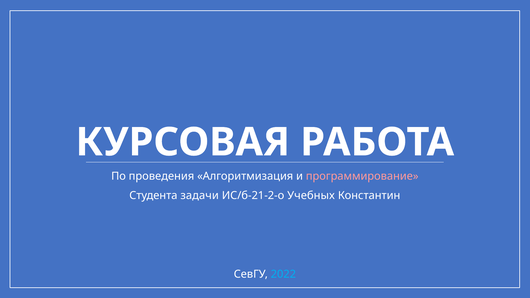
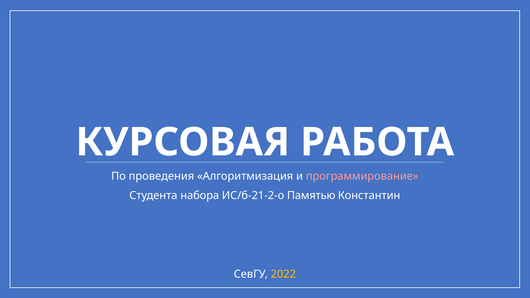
задачи: задачи -> набора (200, 196)
Учебных: Учебных -> Памятью (311, 196)
2022 colour: light blue -> yellow (283, 274)
